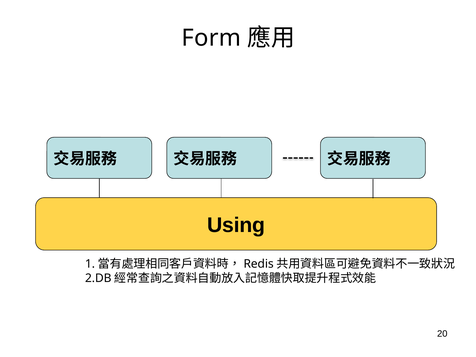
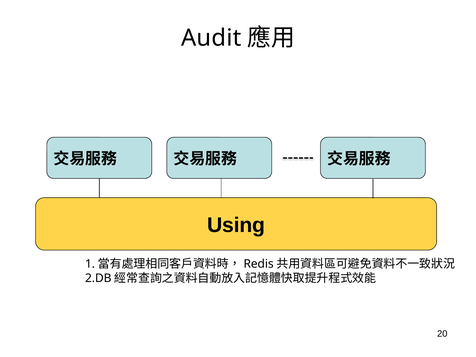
Form: Form -> Audit (211, 38)
